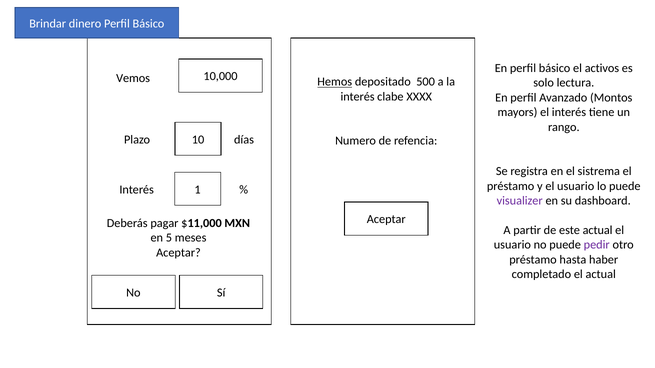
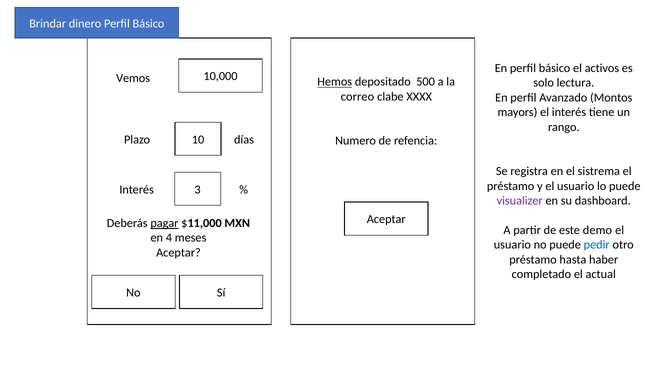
interés: interés -> correo (357, 97)
1: 1 -> 3 (198, 190)
pagar underline: none -> present (164, 223)
este actual: actual -> demo (597, 230)
5: 5 -> 4 (169, 238)
pedir colour: purple -> blue (597, 245)
